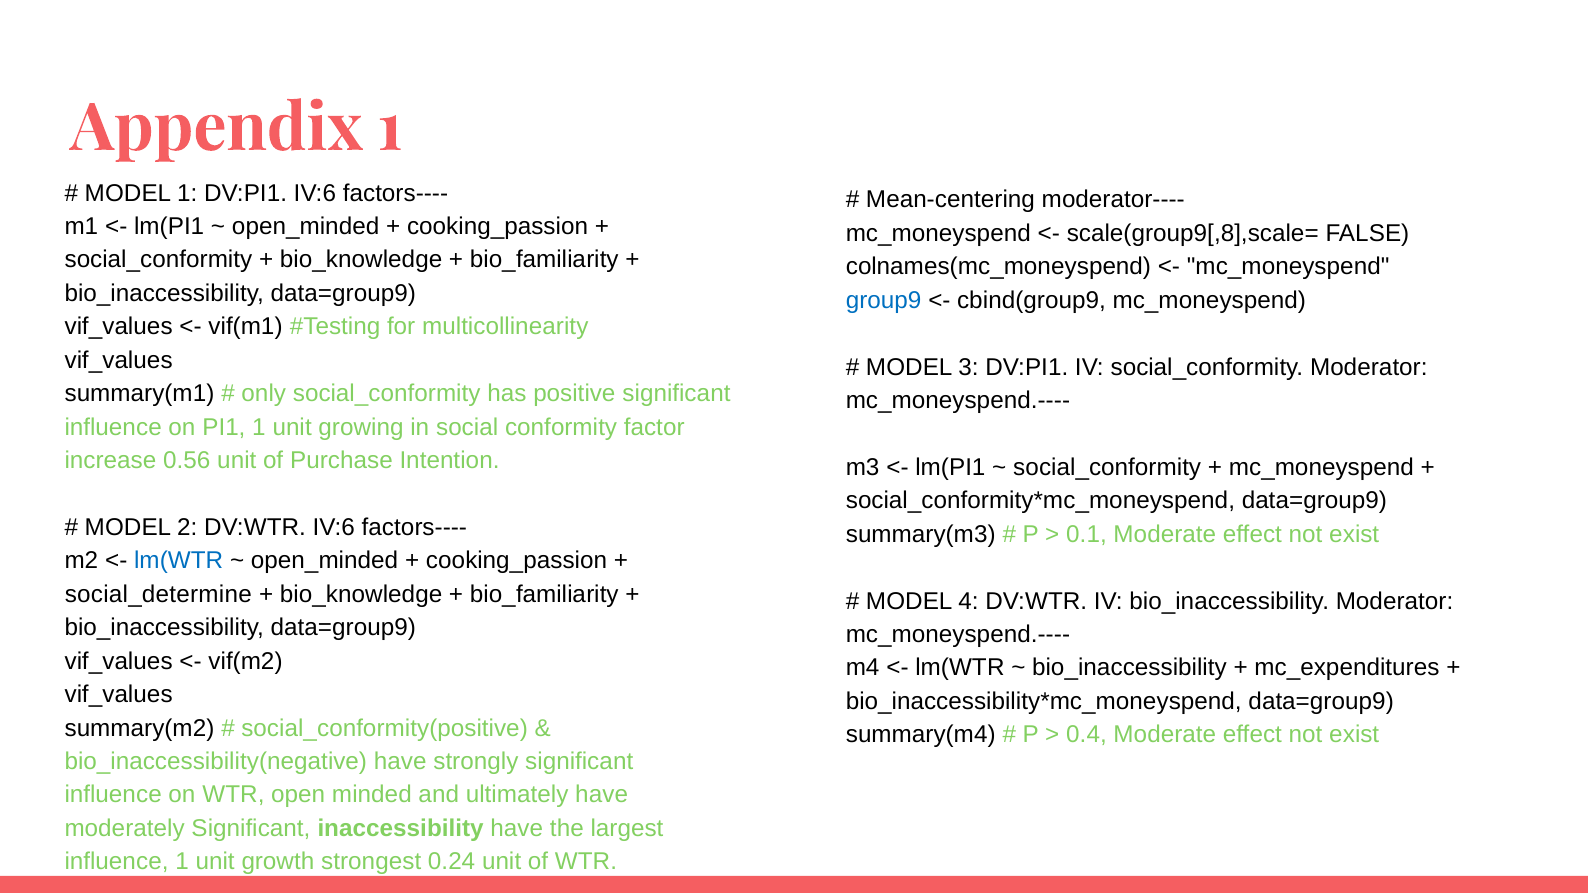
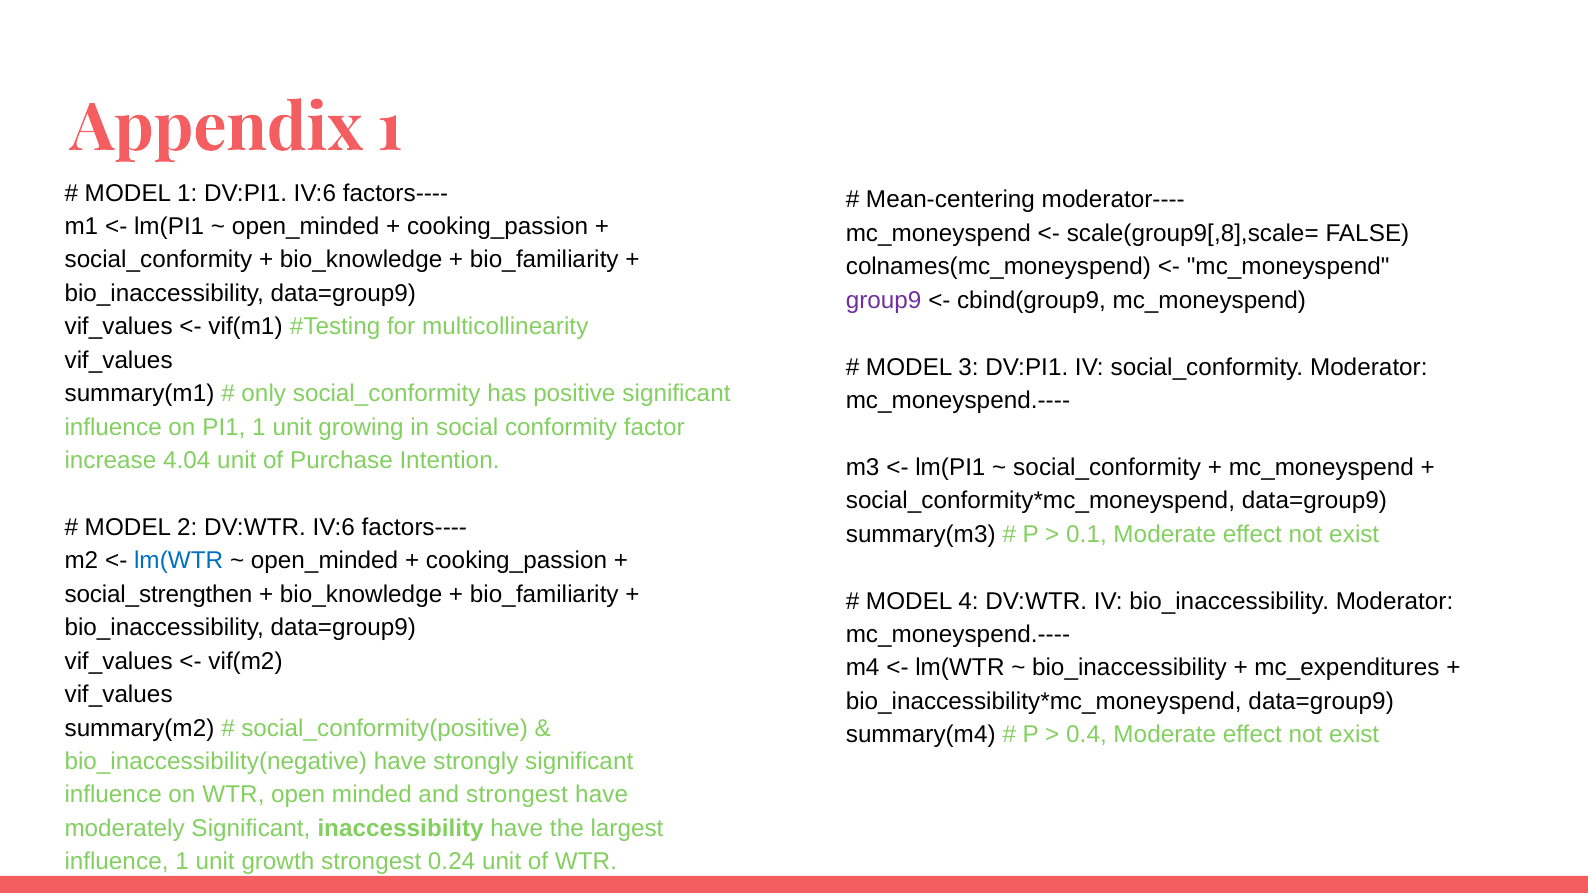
group9 colour: blue -> purple (884, 300)
0.56: 0.56 -> 4.04 (187, 461)
social_determine: social_determine -> social_strengthen (158, 594)
and ultimately: ultimately -> strongest (517, 795)
